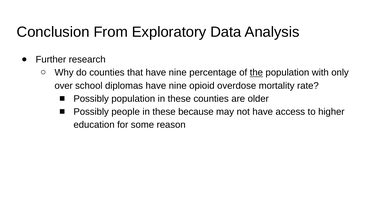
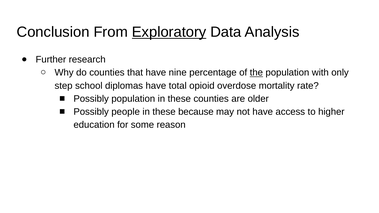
Exploratory underline: none -> present (169, 32)
over: over -> step (64, 86)
diplomas have nine: nine -> total (178, 86)
